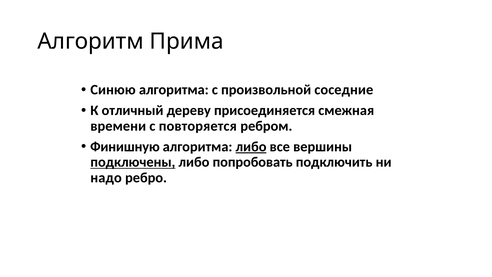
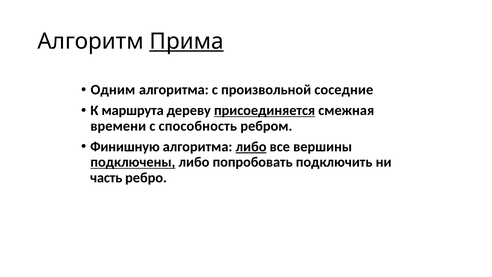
Прима underline: none -> present (187, 41)
Синюю: Синюю -> Одним (113, 90)
отличный: отличный -> маршрута (133, 110)
присоединяется underline: none -> present (265, 110)
повторяется: повторяется -> способность (198, 126)
надо: надо -> часть (106, 178)
